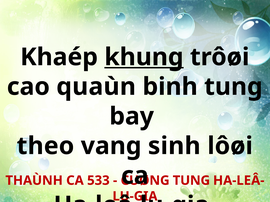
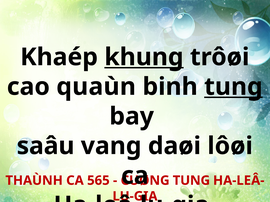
tung underline: none -> present (233, 87)
theo: theo -> saâu (46, 146)
sinh: sinh -> daøi (174, 146)
533: 533 -> 565 (98, 181)
